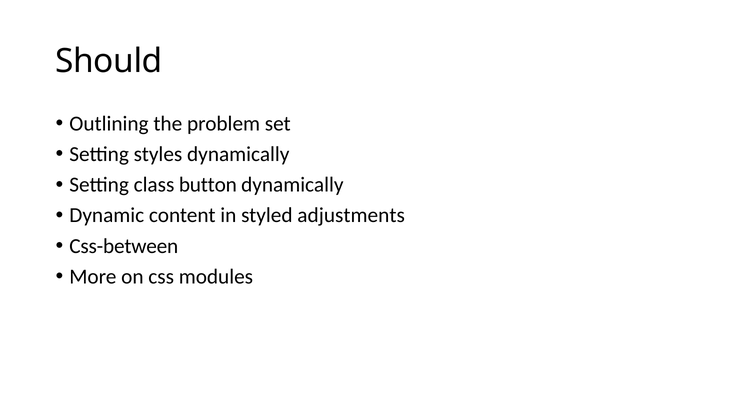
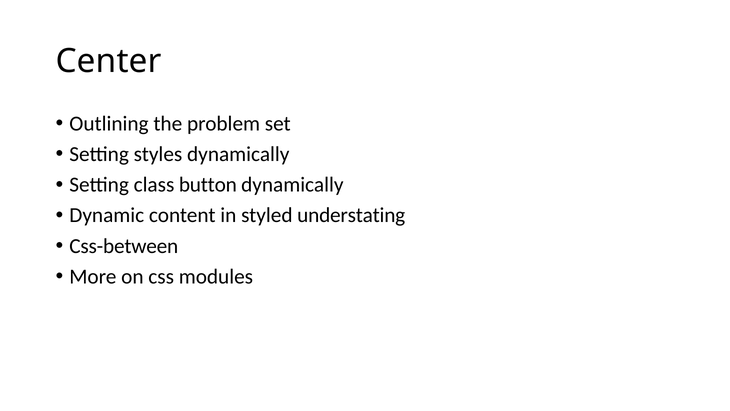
Should: Should -> Center (109, 61)
adjustments: adjustments -> understating (351, 215)
